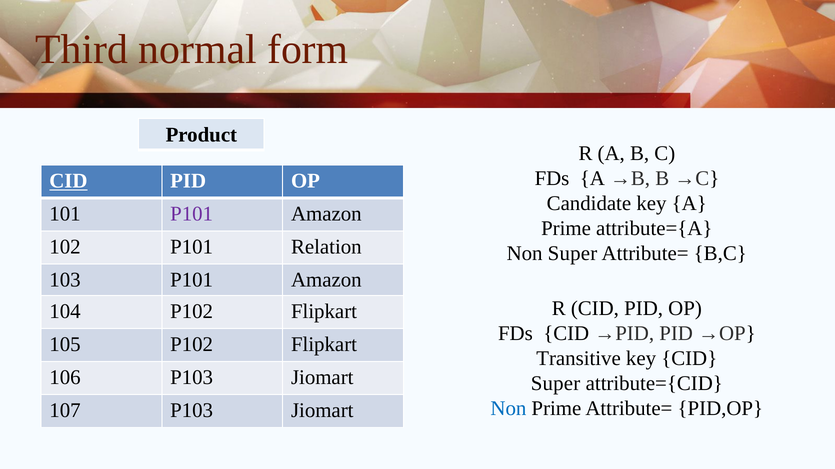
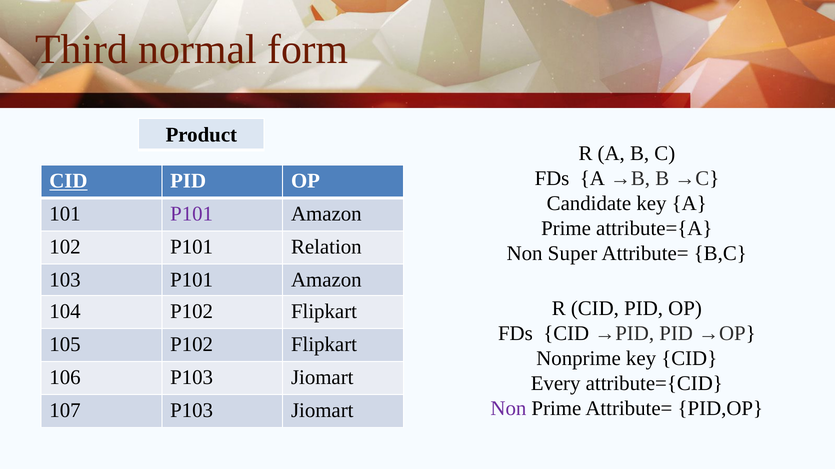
Transitive: Transitive -> Nonprime (579, 359)
Super: Super -> Every (556, 384)
Non colour: blue -> purple (508, 409)
